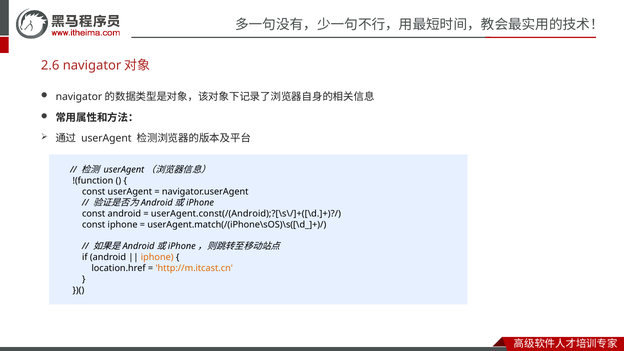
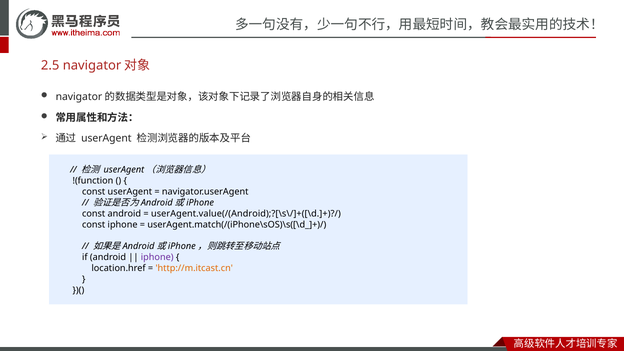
2.6: 2.6 -> 2.5 (50, 65)
userAgent.const(/(Android);?[\s\/]+([\d.]+)?/: userAgent.const(/(Android);?[\s\/]+([\d.]+)?/ -> userAgent.value(/(Android);?[\s\/]+([\d.]+)?/ (246, 214)
iphone colour: orange -> purple (157, 257)
